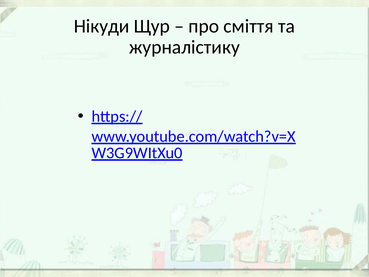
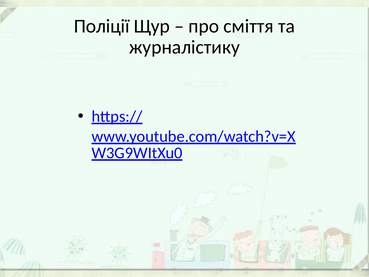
Нікуди: Нікуди -> Поліції (102, 26)
